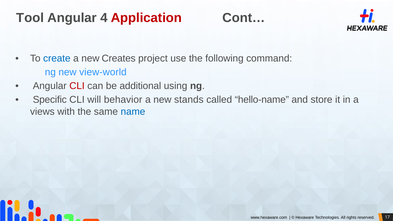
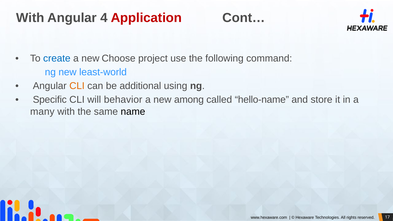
Tool: Tool -> With (30, 18)
Creates: Creates -> Choose (119, 59)
view-world: view-world -> least-world (103, 72)
CLI colour: red -> orange (77, 86)
stands: stands -> among (189, 100)
views: views -> many (42, 112)
name colour: blue -> black (133, 112)
